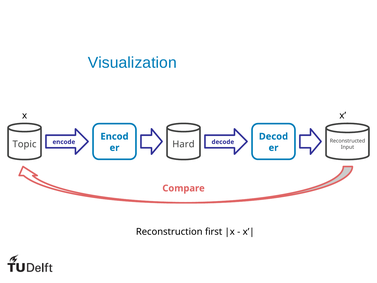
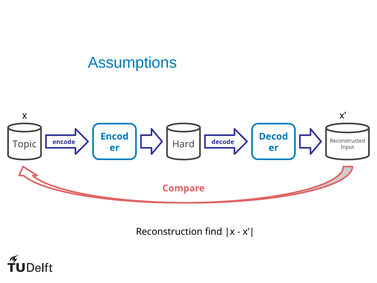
Visualization: Visualization -> Assumptions (132, 63)
first: first -> find (214, 232)
